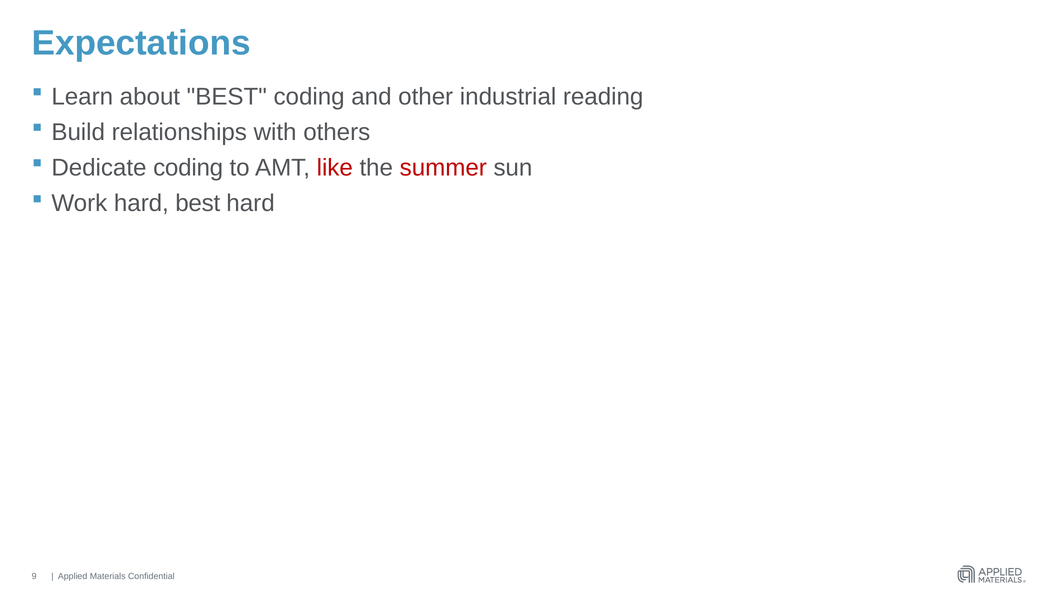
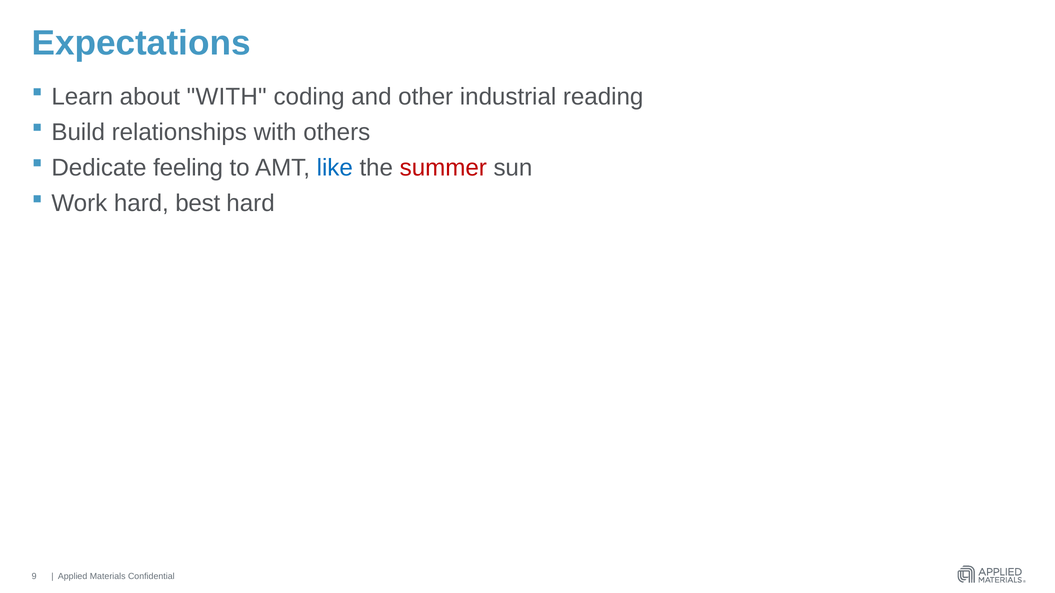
about BEST: BEST -> WITH (227, 97)
Dedicate coding: coding -> feeling (188, 168)
like colour: red -> blue (335, 168)
